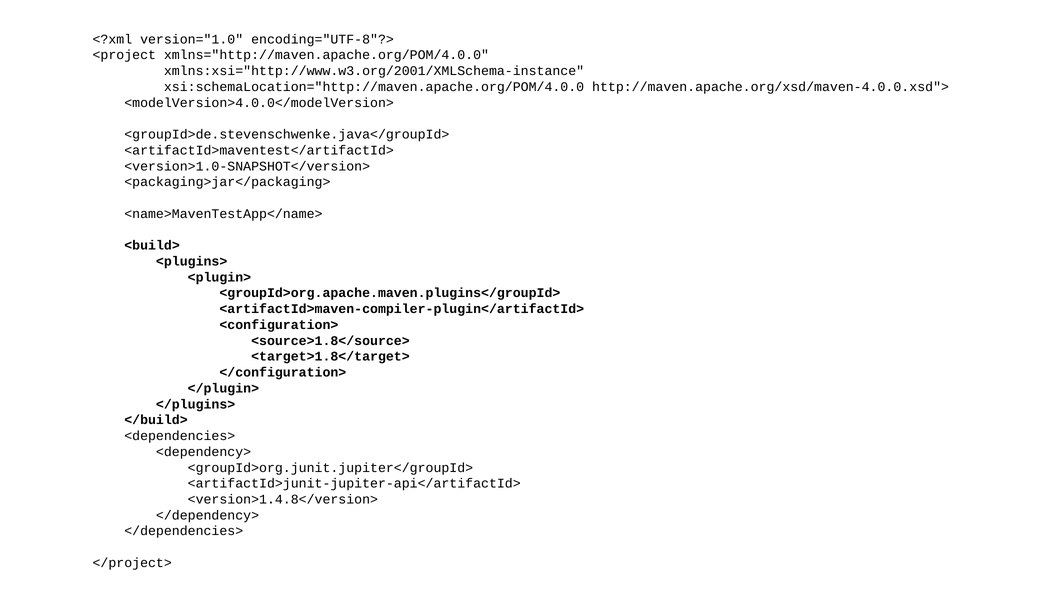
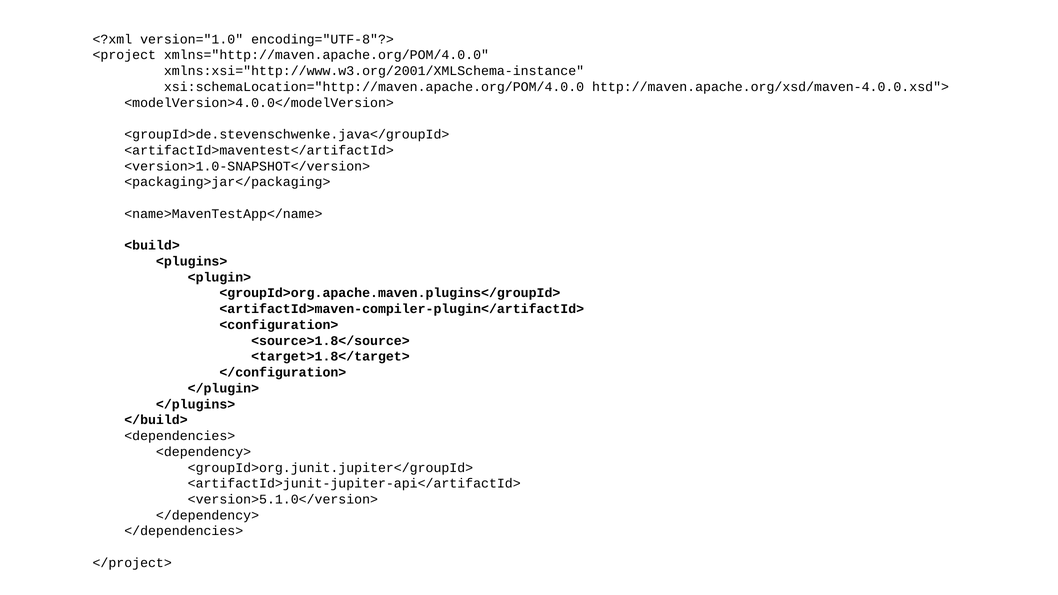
<version>1.4.8</version>: <version>1.4.8</version> -> <version>5.1.0</version> (283, 499)
